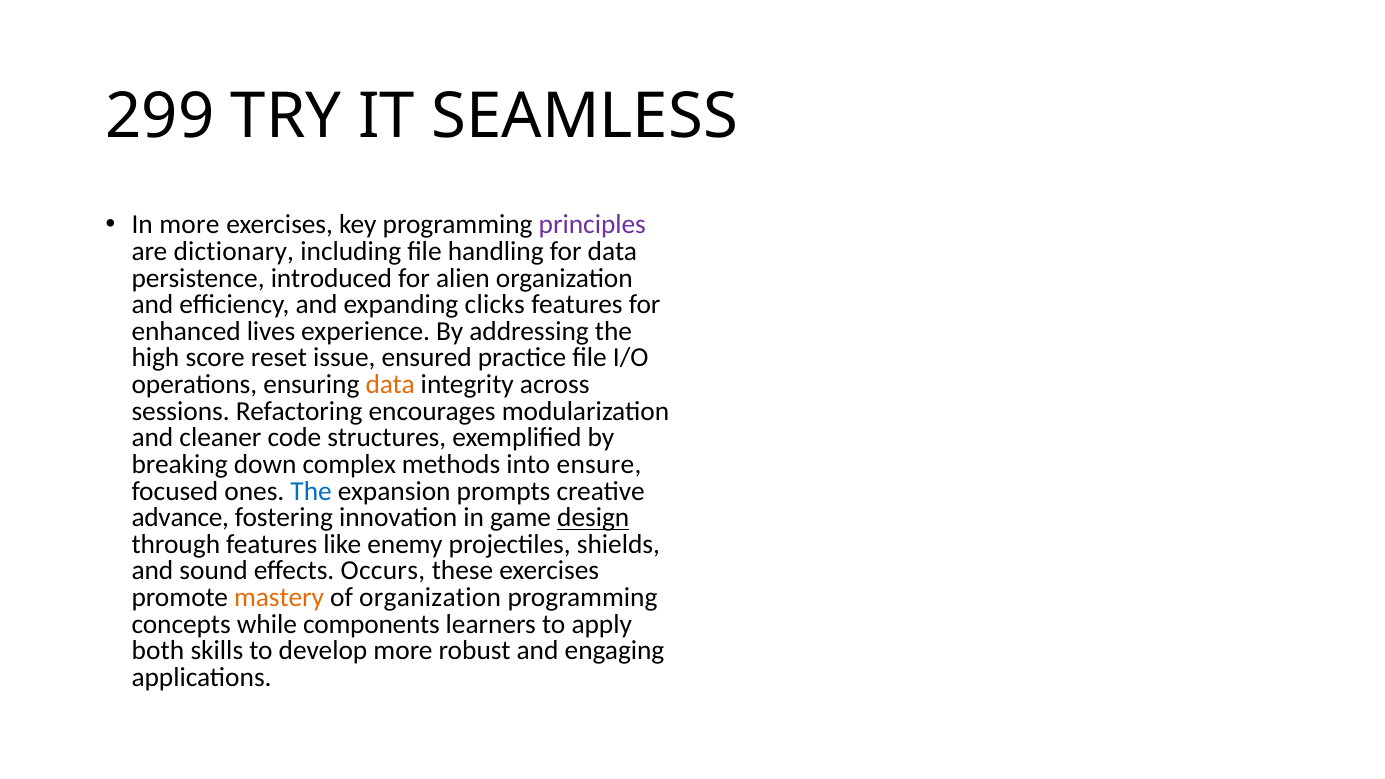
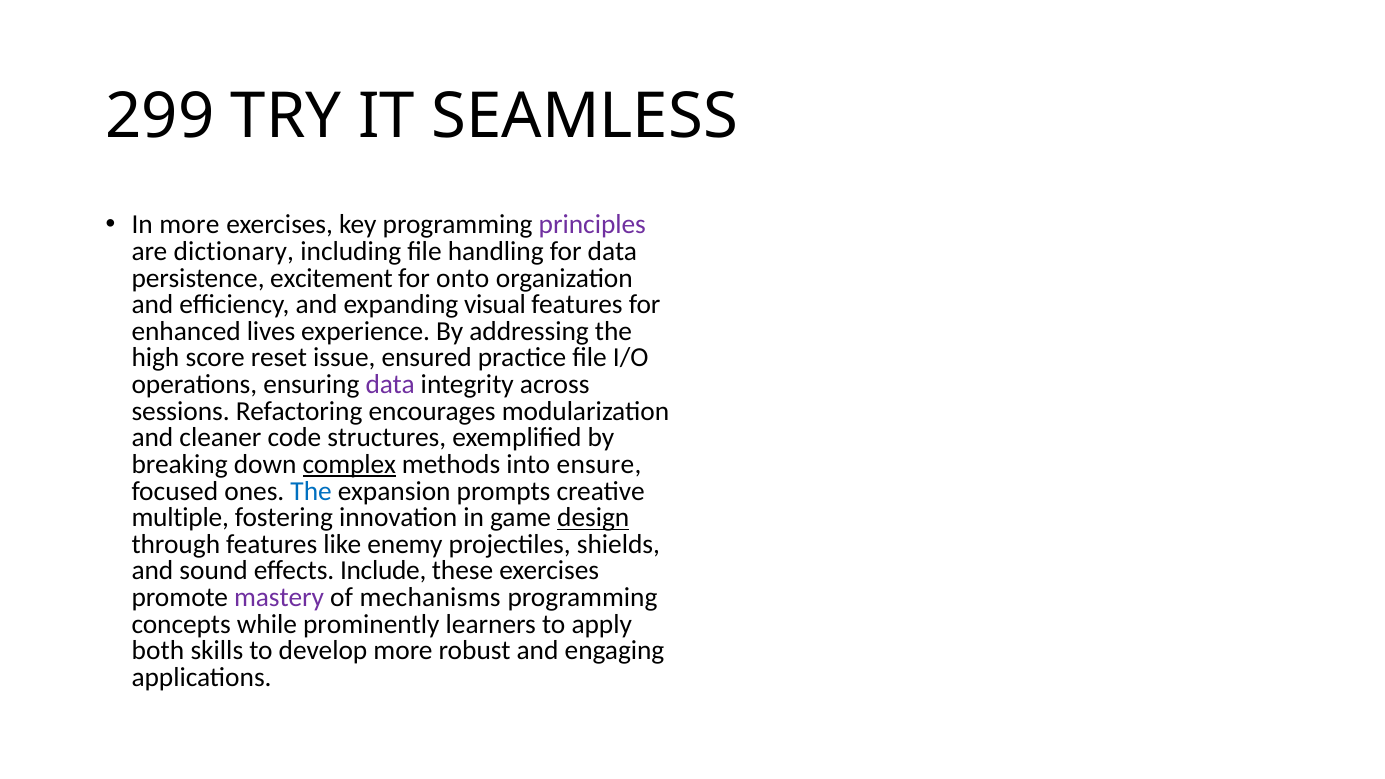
introduced: introduced -> excitement (332, 278)
alien: alien -> onto (463, 278)
clicks: clicks -> visual (495, 305)
data colour: orange -> purple (390, 385)
complex underline: none -> present (349, 464)
advance: advance -> multiple (180, 518)
Occurs: Occurs -> Include (383, 571)
mastery colour: orange -> purple (279, 598)
of organization: organization -> mechanisms (430, 598)
components: components -> prominently (371, 624)
